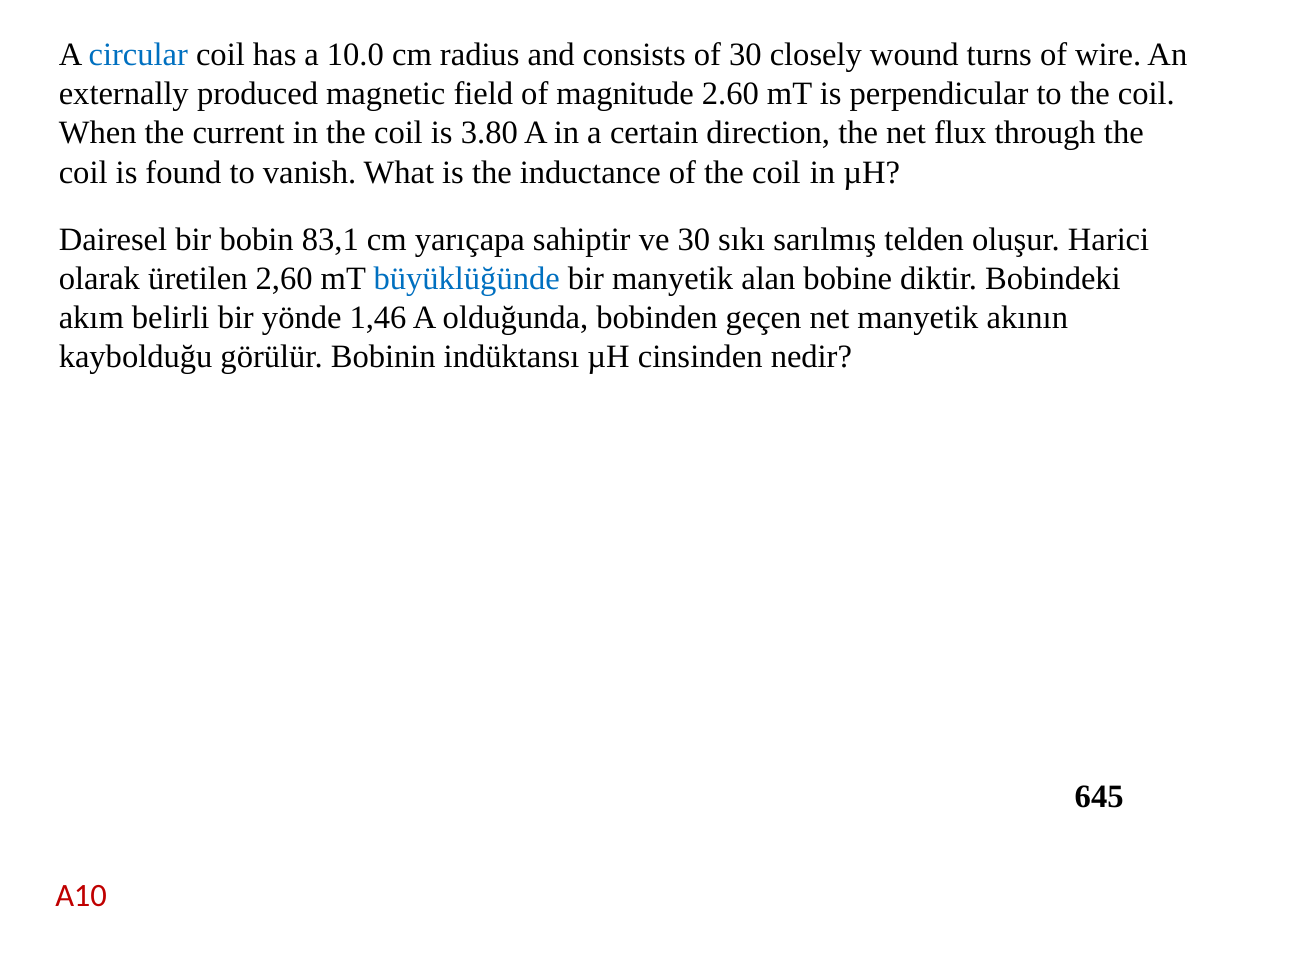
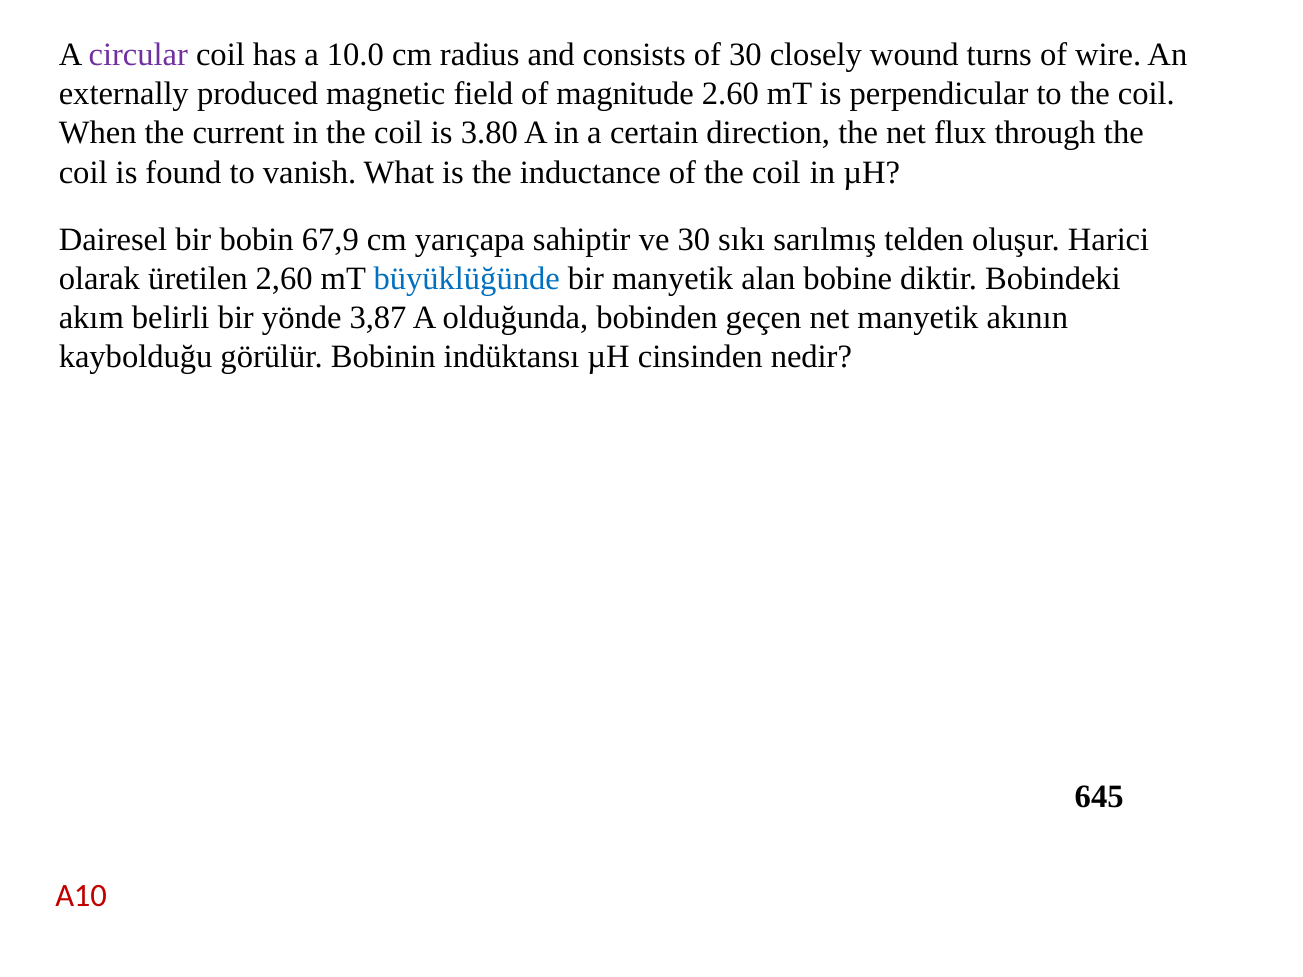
circular colour: blue -> purple (138, 55)
83,1: 83,1 -> 67,9 (330, 240)
1,46: 1,46 -> 3,87 (378, 318)
